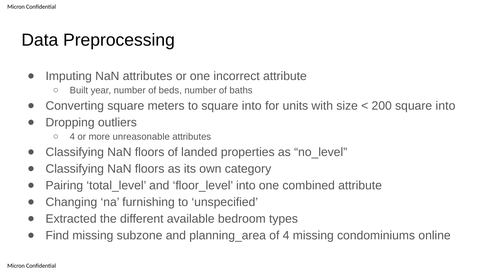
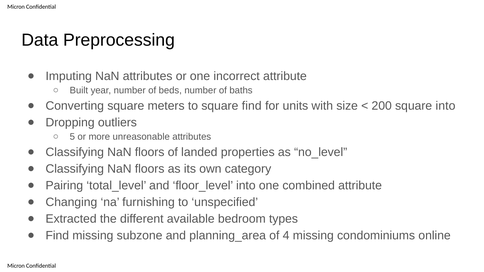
to square into: into -> find (252, 106)
4: 4 -> 5 (72, 137)
